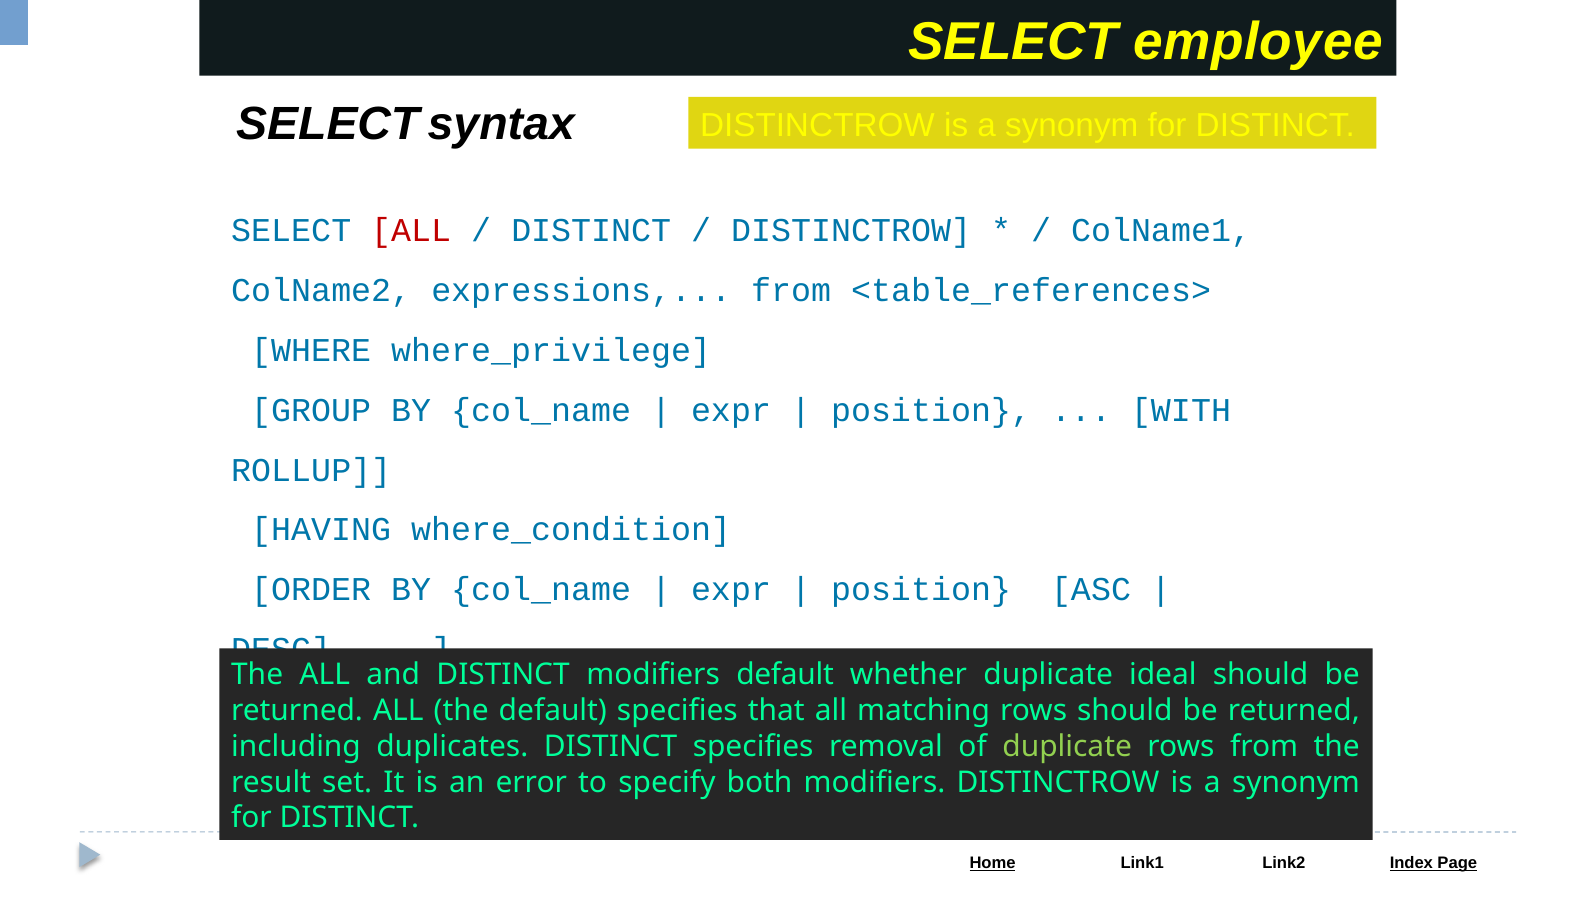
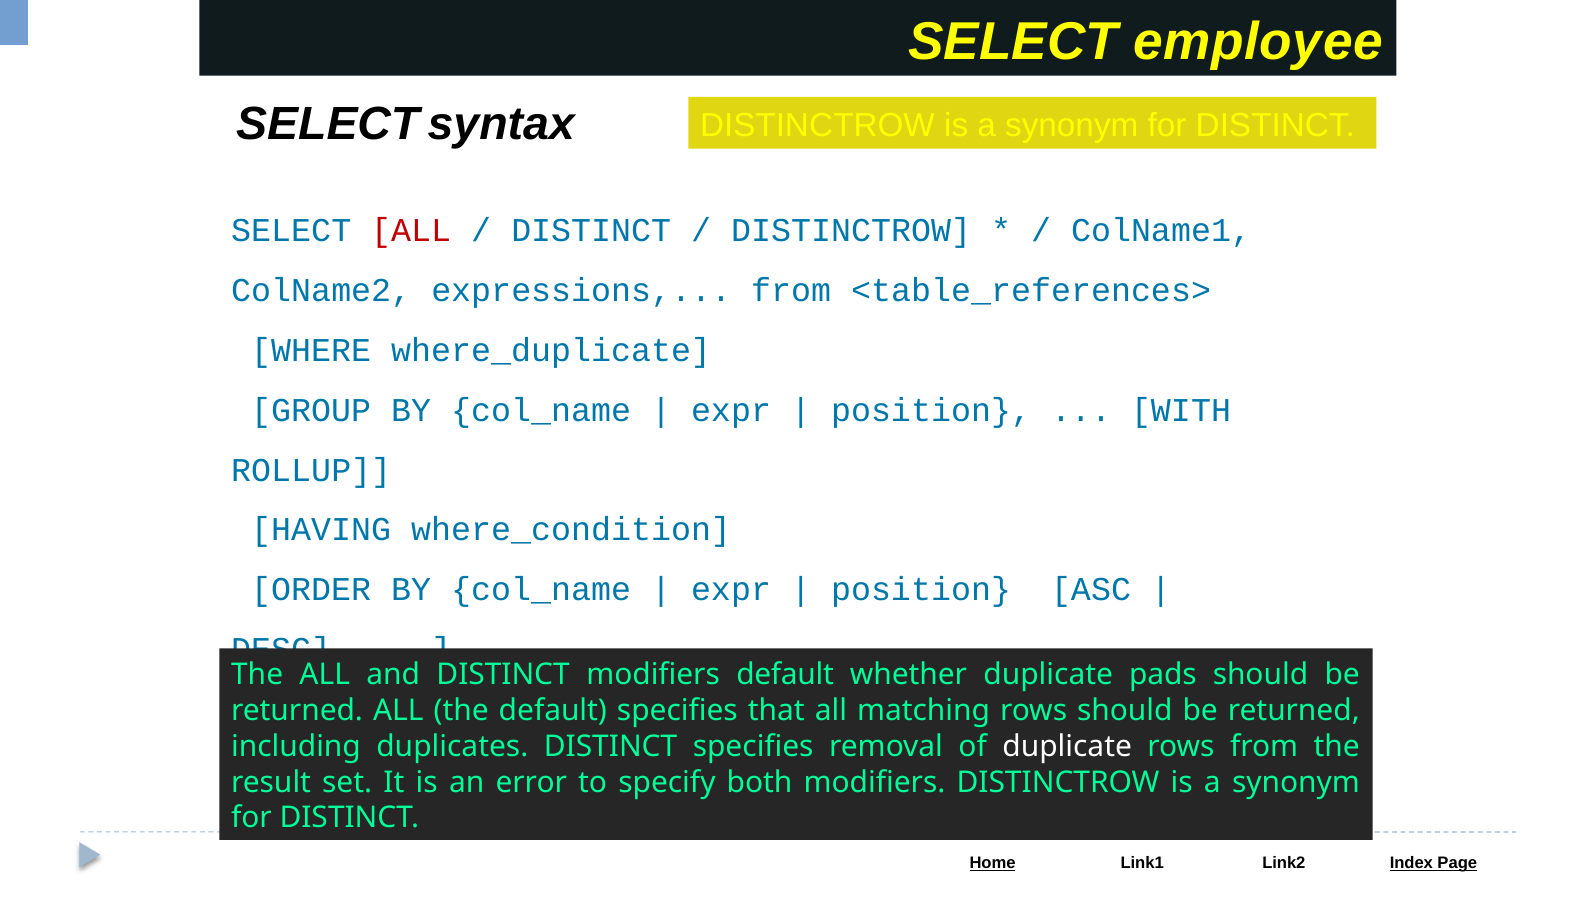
where_privilege: where_privilege -> where_duplicate (551, 350)
ideal: ideal -> pads (1163, 674)
duplicate colour: light green -> white (1067, 746)
